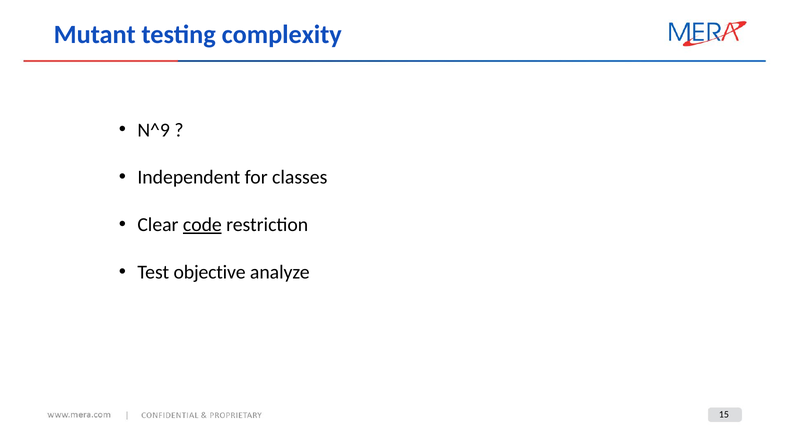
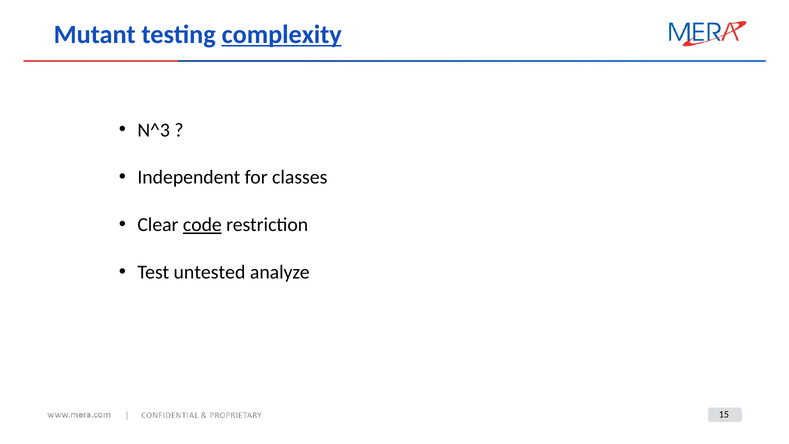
complexity underline: none -> present (282, 34)
N^9: N^9 -> N^3 (154, 130)
objective: objective -> untested (210, 272)
